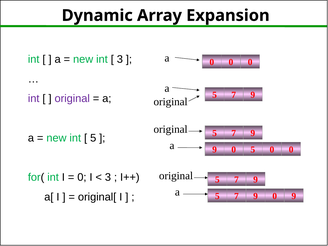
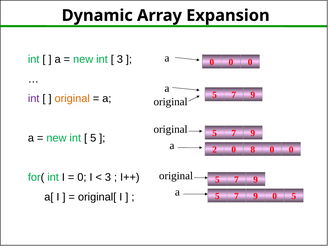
original colour: purple -> orange (72, 99)
a 9: 9 -> 2 (215, 150)
5: 5 -> 8 (253, 150)
9 0 9: 9 -> 5 (294, 196)
